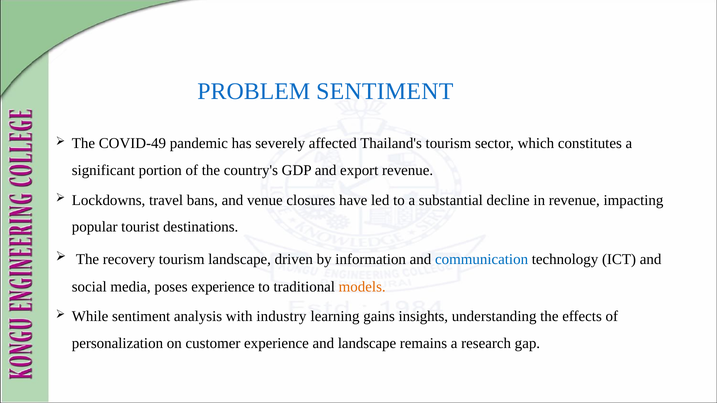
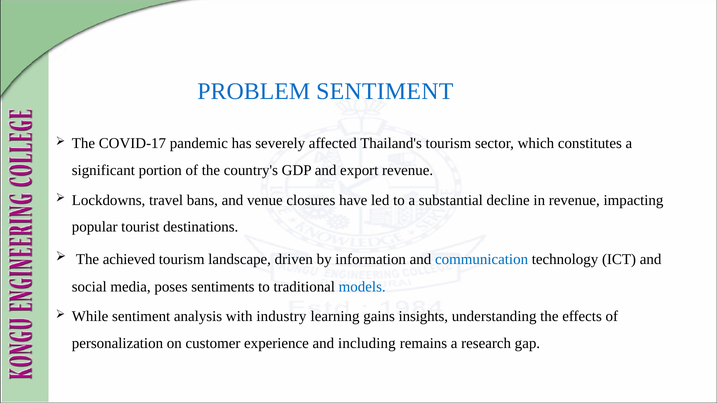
COVID-49: COVID-49 -> COVID-17 (132, 143)
recovery: recovery -> achieved (129, 260)
poses experience: experience -> sentiments (223, 287)
models colour: orange -> blue (362, 287)
and landscape: landscape -> including (367, 344)
